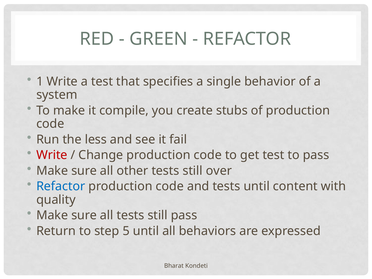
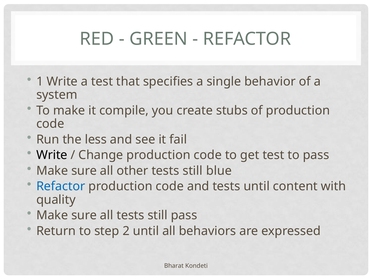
Write colour: red -> black (52, 155)
over: over -> blue (219, 171)
5: 5 -> 2 (126, 231)
